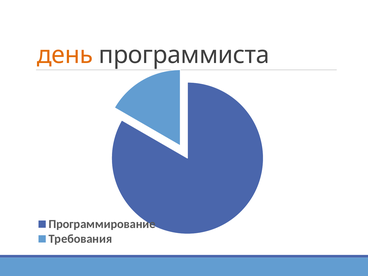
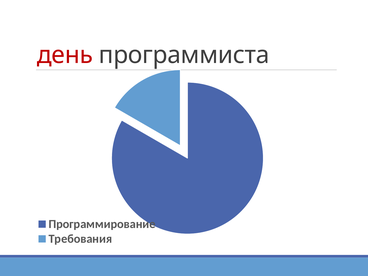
день colour: orange -> red (65, 55)
